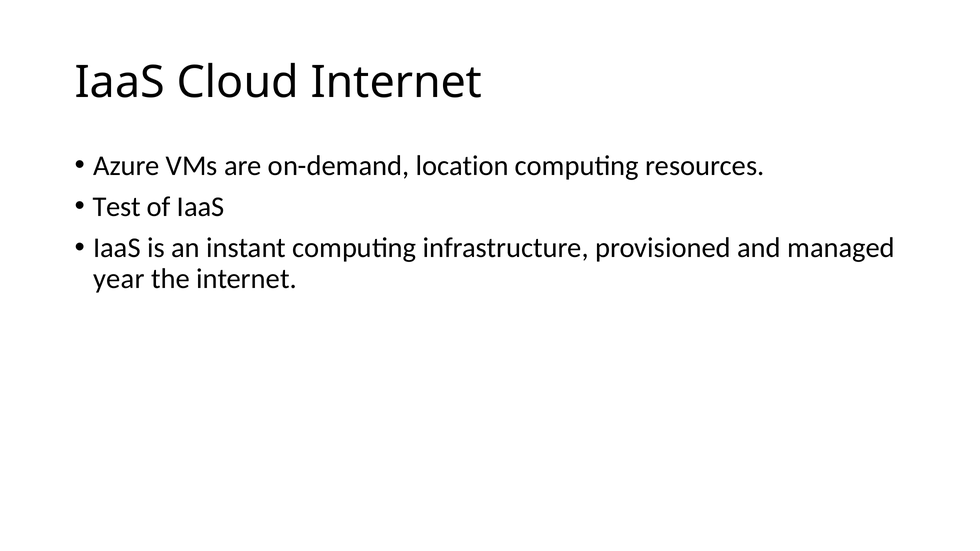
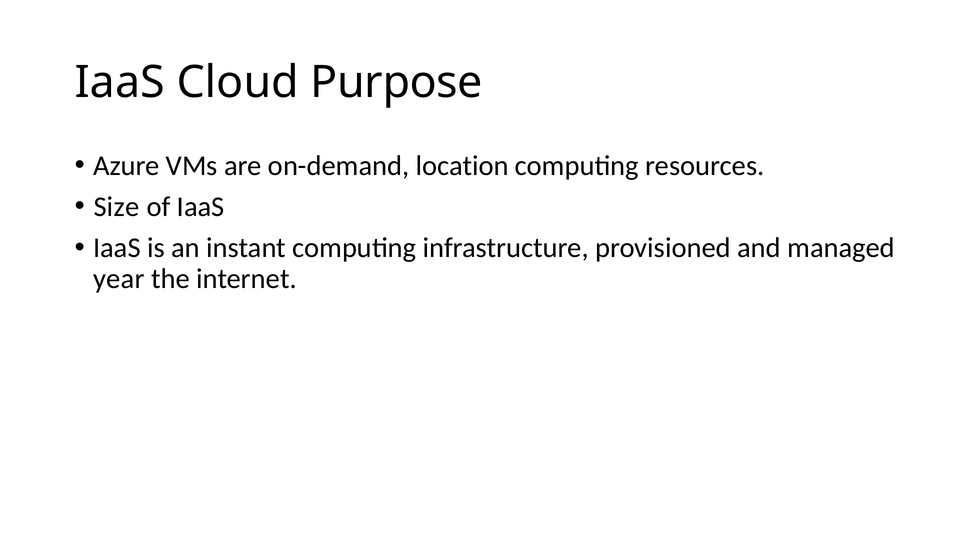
Cloud Internet: Internet -> Purpose (397, 82)
Test: Test -> Size (117, 207)
